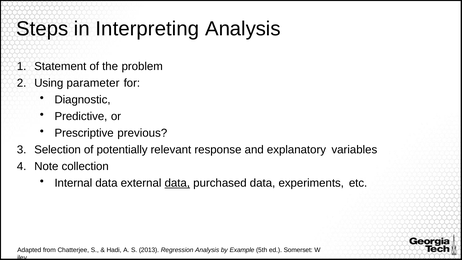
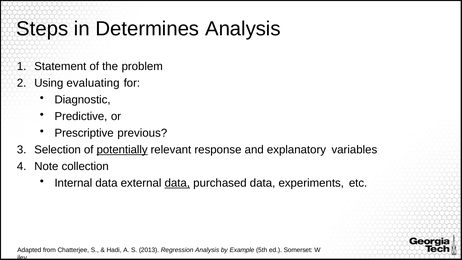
Interpreting: Interpreting -> Determines (147, 29)
parameter: parameter -> evaluating (93, 83)
potentially underline: none -> present (122, 150)
